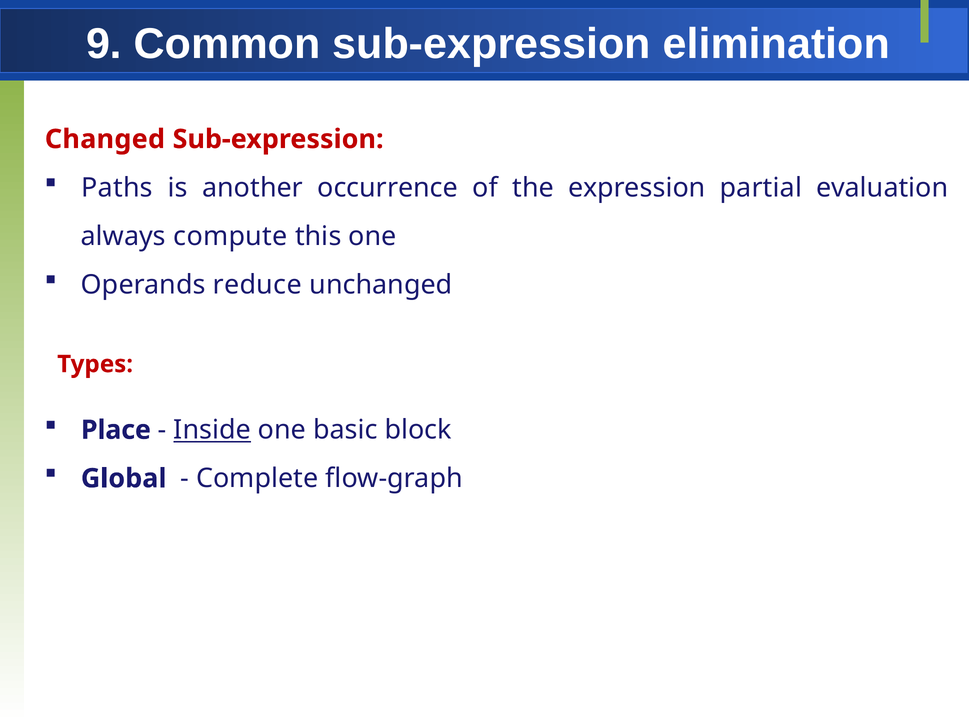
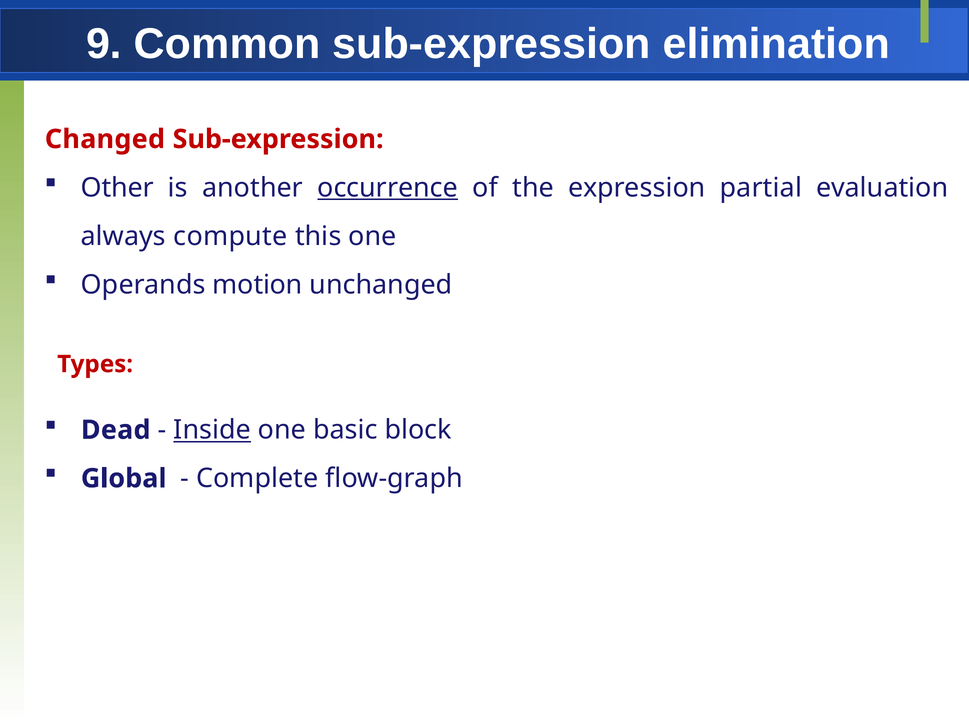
Paths: Paths -> Other (117, 188)
occurrence underline: none -> present (388, 188)
reduce: reduce -> motion (257, 285)
Place: Place -> Dead (116, 430)
